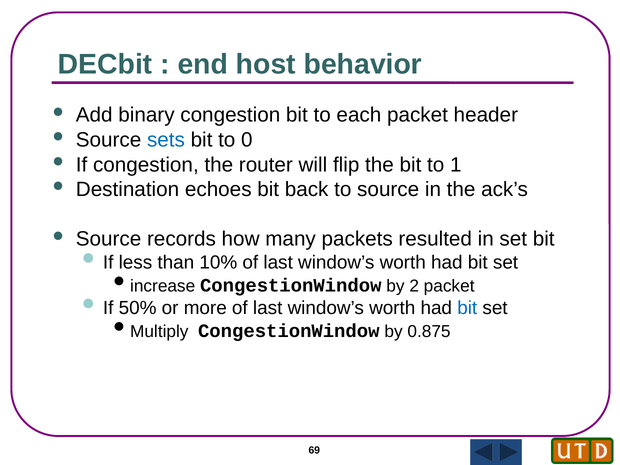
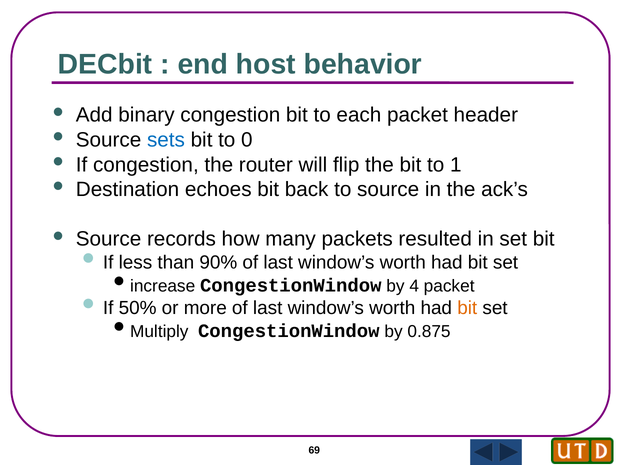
10%: 10% -> 90% (218, 263)
2: 2 -> 4 (414, 286)
bit colour: blue -> orange (467, 308)
